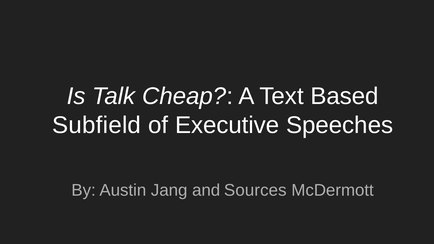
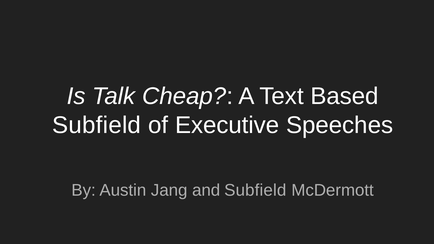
and Sources: Sources -> Subfield (255, 190)
